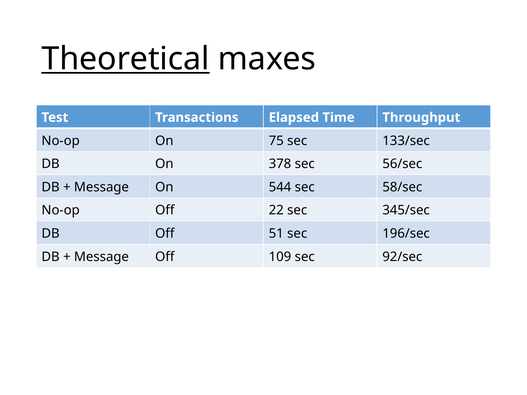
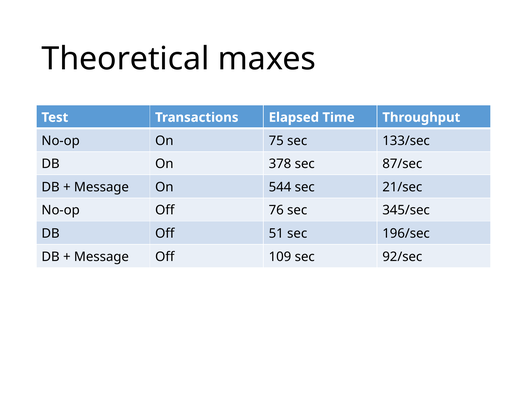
Theoretical underline: present -> none (126, 59)
56/sec: 56/sec -> 87/sec (402, 164)
58/sec: 58/sec -> 21/sec (402, 187)
22: 22 -> 76 (276, 210)
